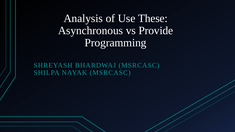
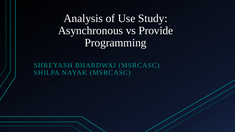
These: These -> Study (153, 18)
